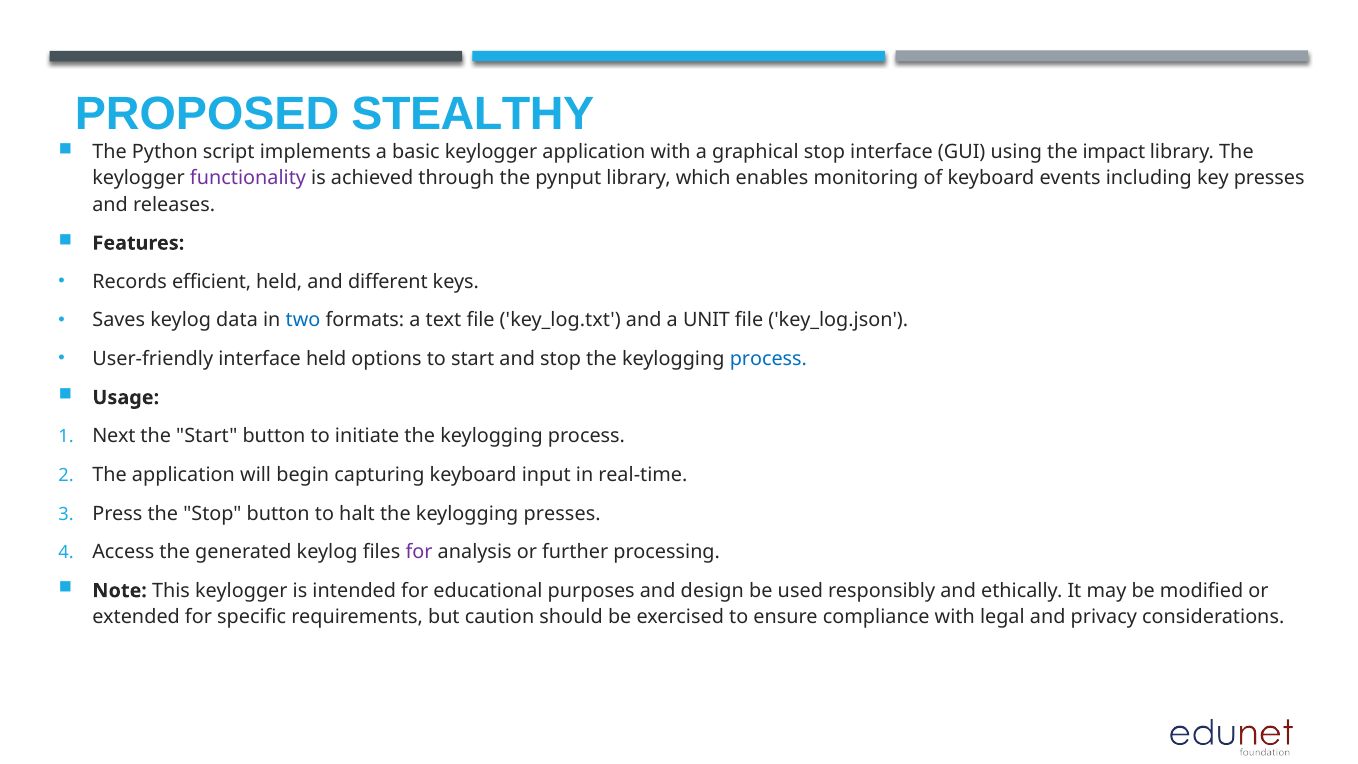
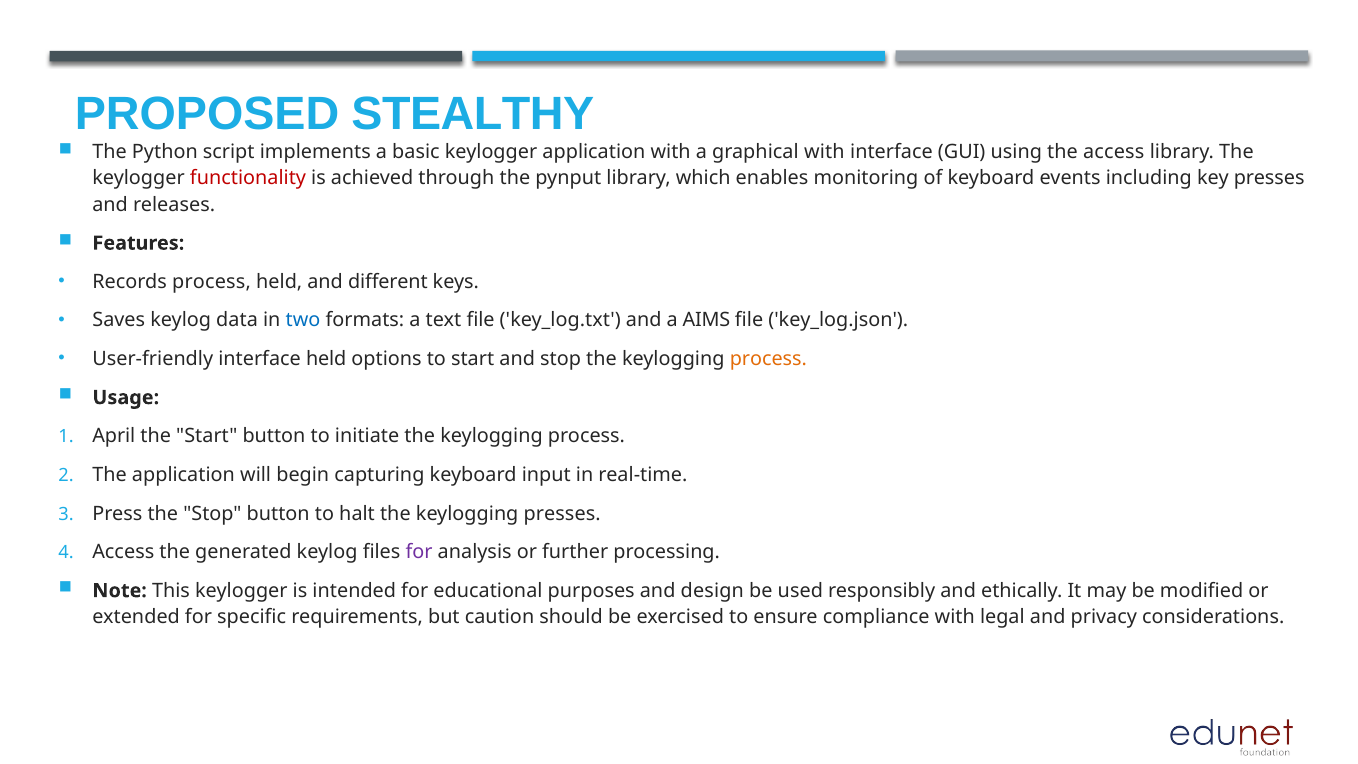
graphical stop: stop -> with (824, 152)
the impact: impact -> access (1114, 152)
functionality colour: purple -> red (248, 178)
Records efficient: efficient -> process (212, 282)
UNIT: UNIT -> AIMS (707, 320)
process colour: blue -> orange (768, 359)
Next: Next -> April (114, 436)
